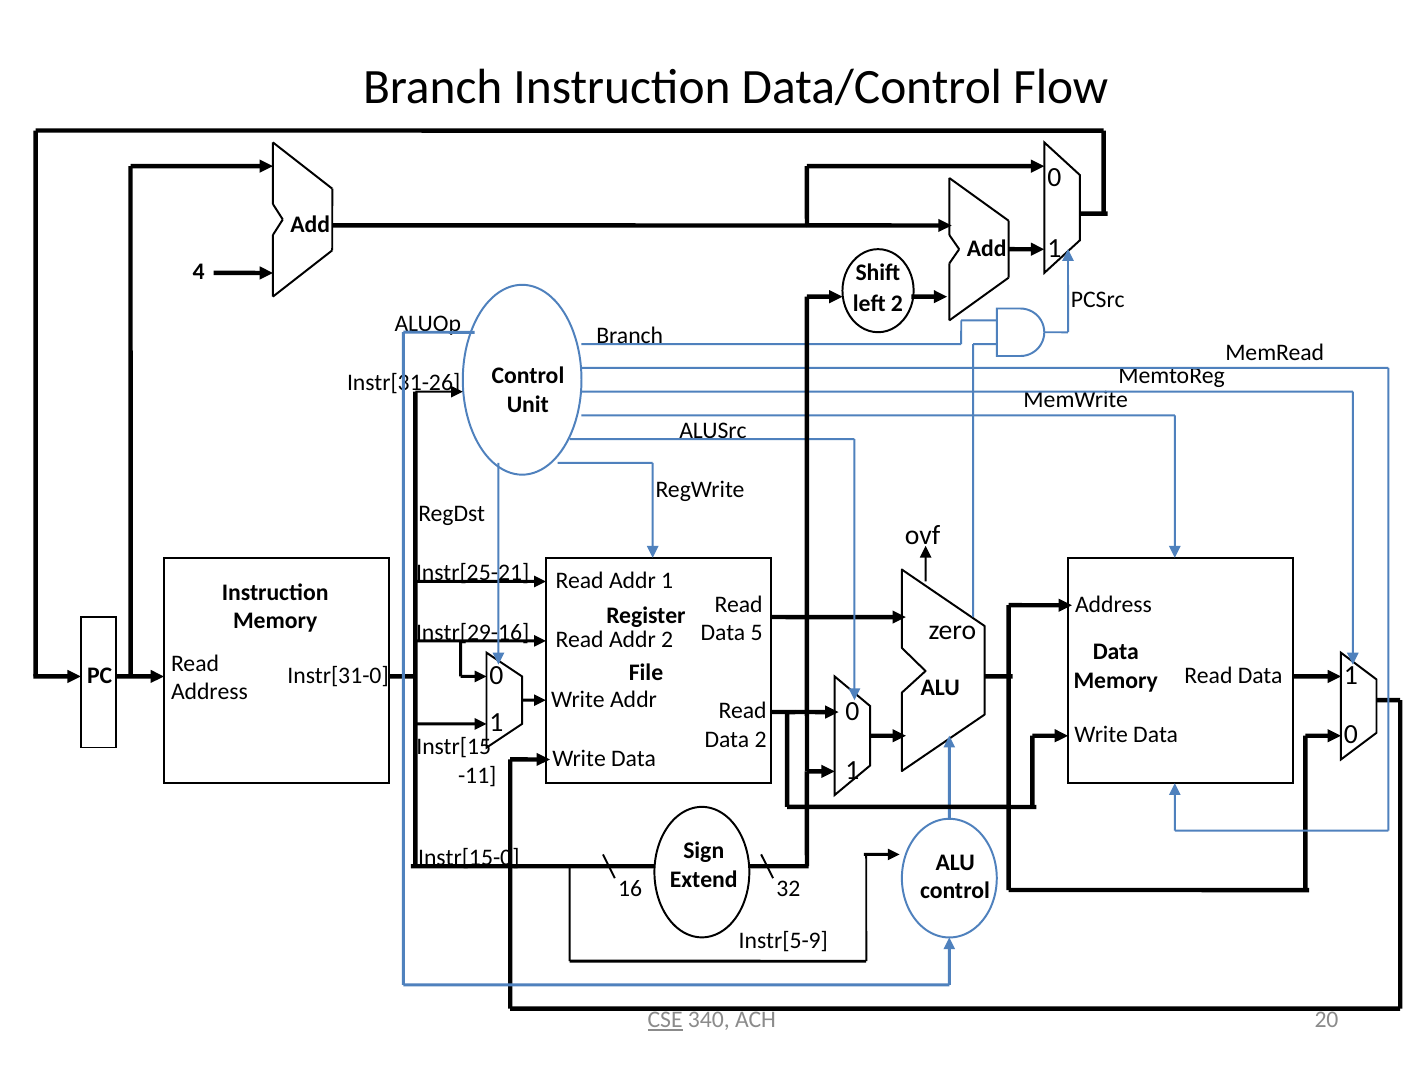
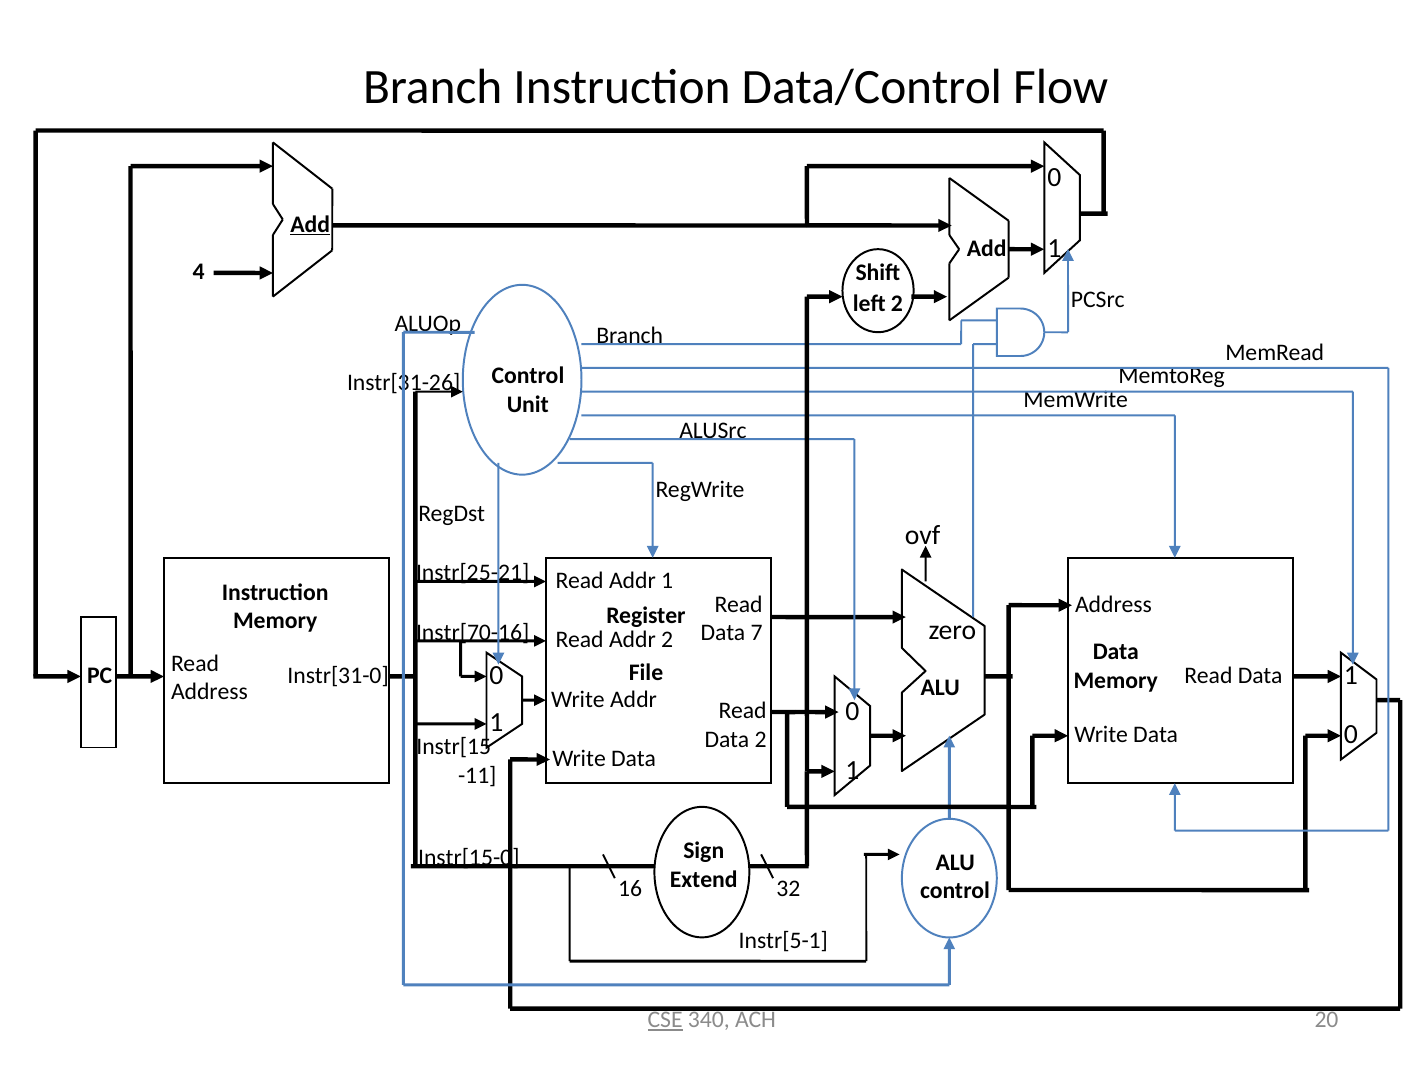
Add underline: none -> present (310, 225)
Instr[29-16: Instr[29-16 -> Instr[70-16 (473, 632)
5: 5 -> 7 (757, 633)
Instr[5-9: Instr[5-9 -> Instr[5-1 (783, 941)
